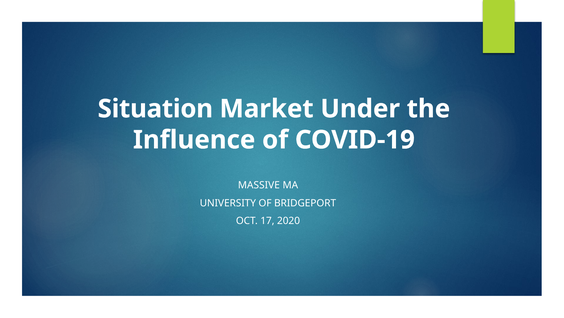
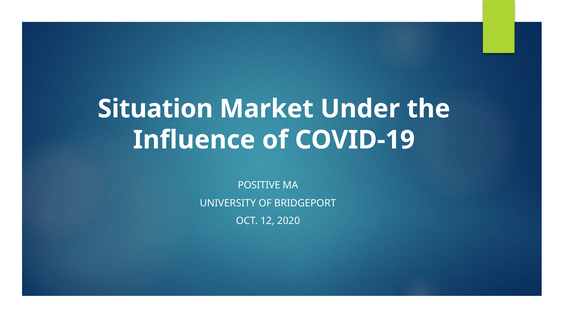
MASSIVE: MASSIVE -> POSITIVE (259, 185)
17: 17 -> 12 (267, 220)
